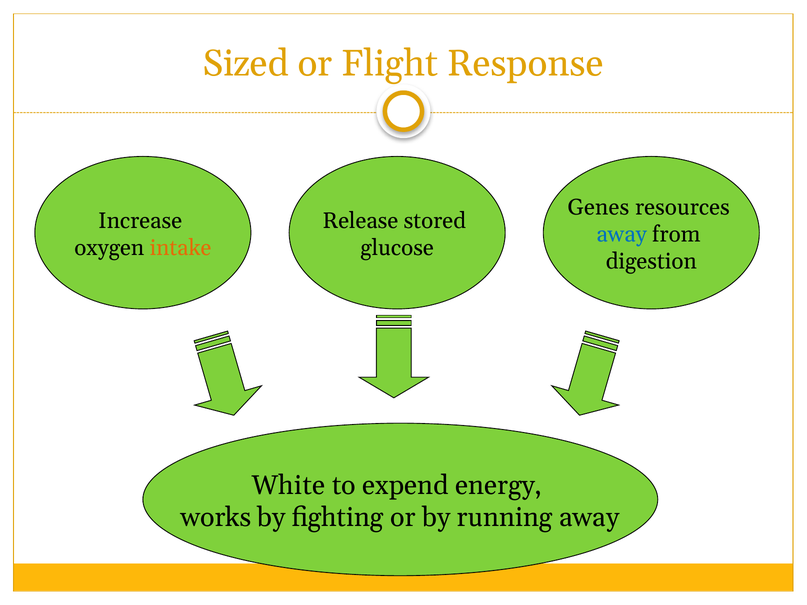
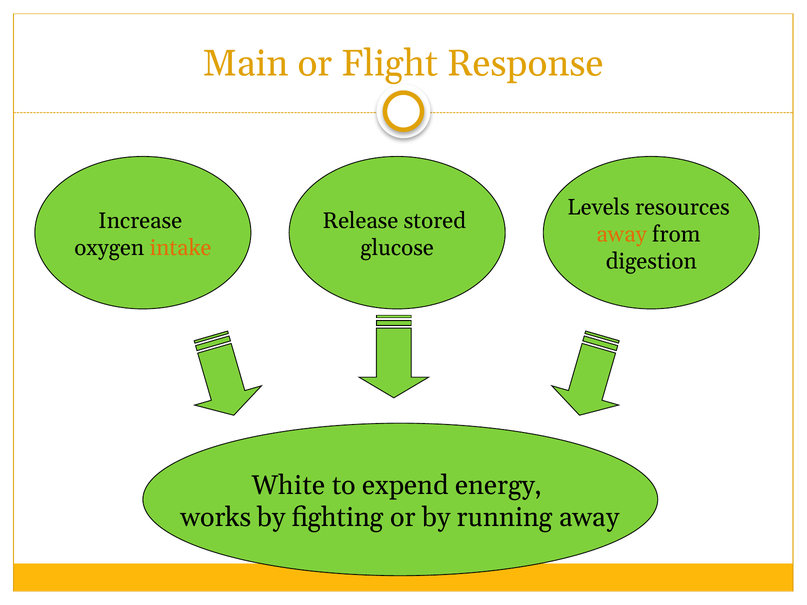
Sized: Sized -> Main (246, 64)
Genes: Genes -> Levels (599, 207)
away colour: blue -> orange (622, 234)
